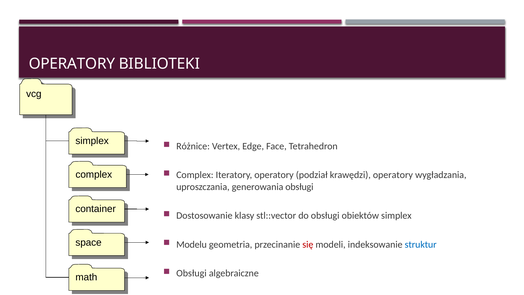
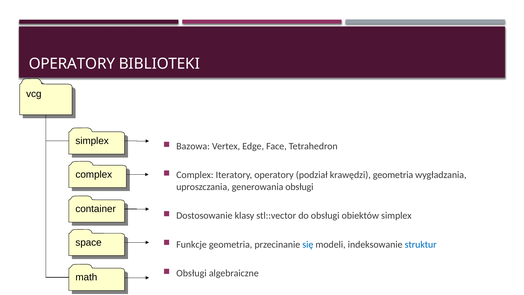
Różnice: Różnice -> Bazowa (193, 146)
krawędzi operatory: operatory -> geometria (393, 175)
Modelu: Modelu -> Funkcje (192, 244)
się colour: red -> blue (308, 244)
